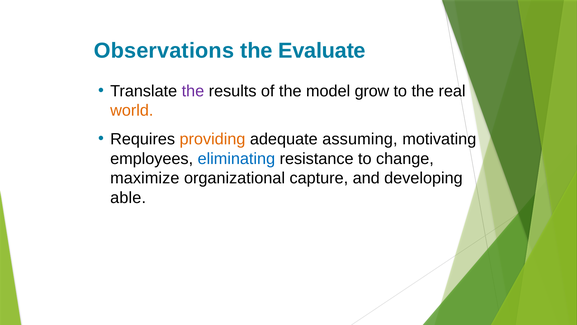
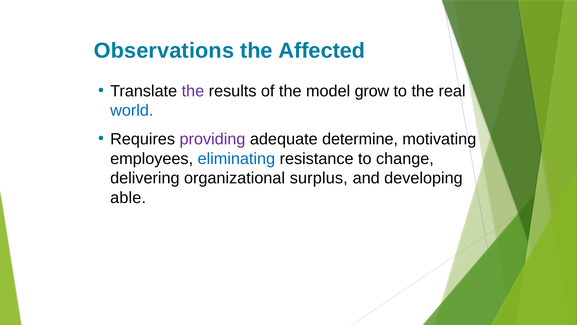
Evaluate: Evaluate -> Affected (322, 51)
world colour: orange -> blue (132, 110)
providing colour: orange -> purple (212, 139)
assuming: assuming -> determine (360, 139)
maximize: maximize -> delivering (145, 178)
capture: capture -> surplus (319, 178)
